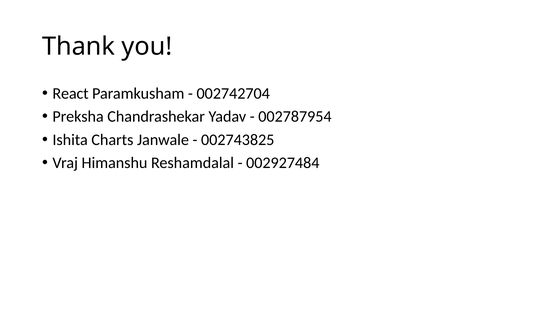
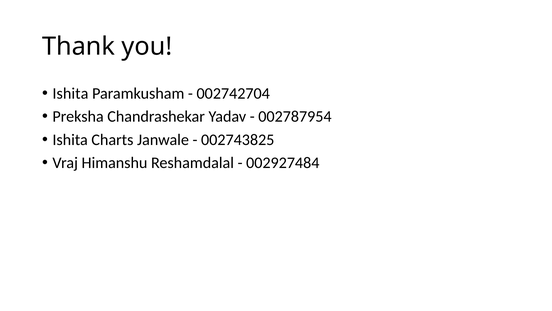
React: React -> Ishita (70, 93)
